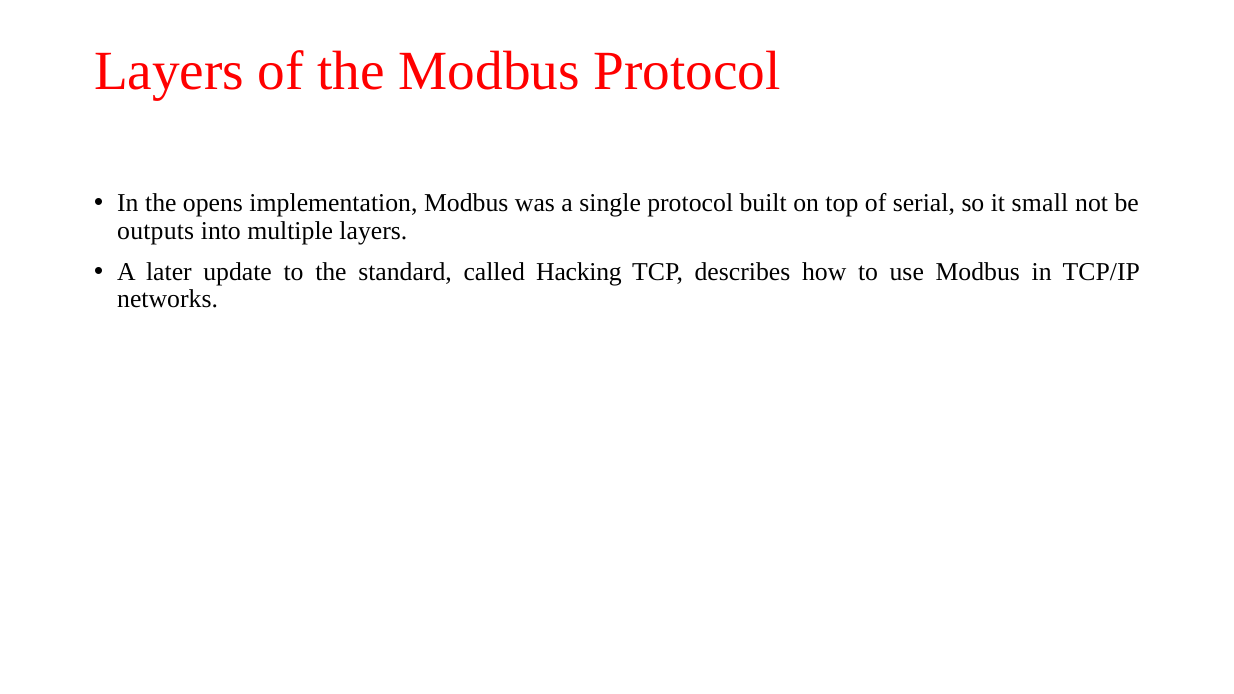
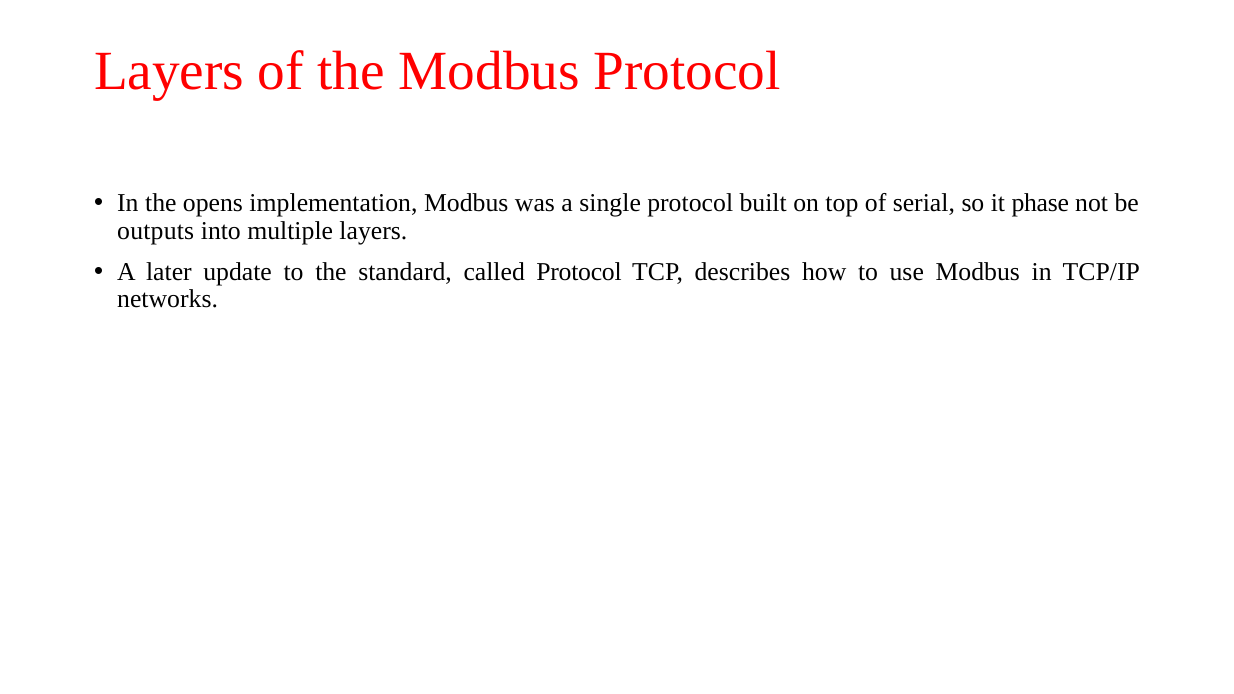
small: small -> phase (1040, 203)
called Hacking: Hacking -> Protocol (579, 272)
